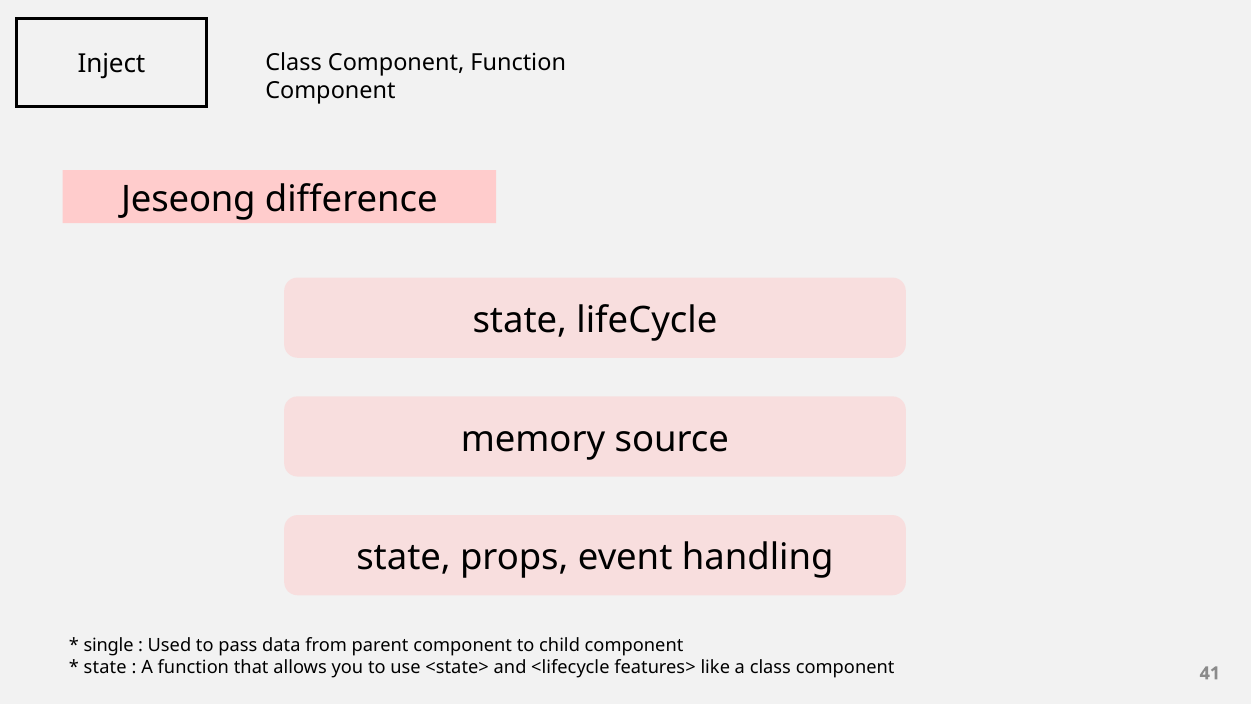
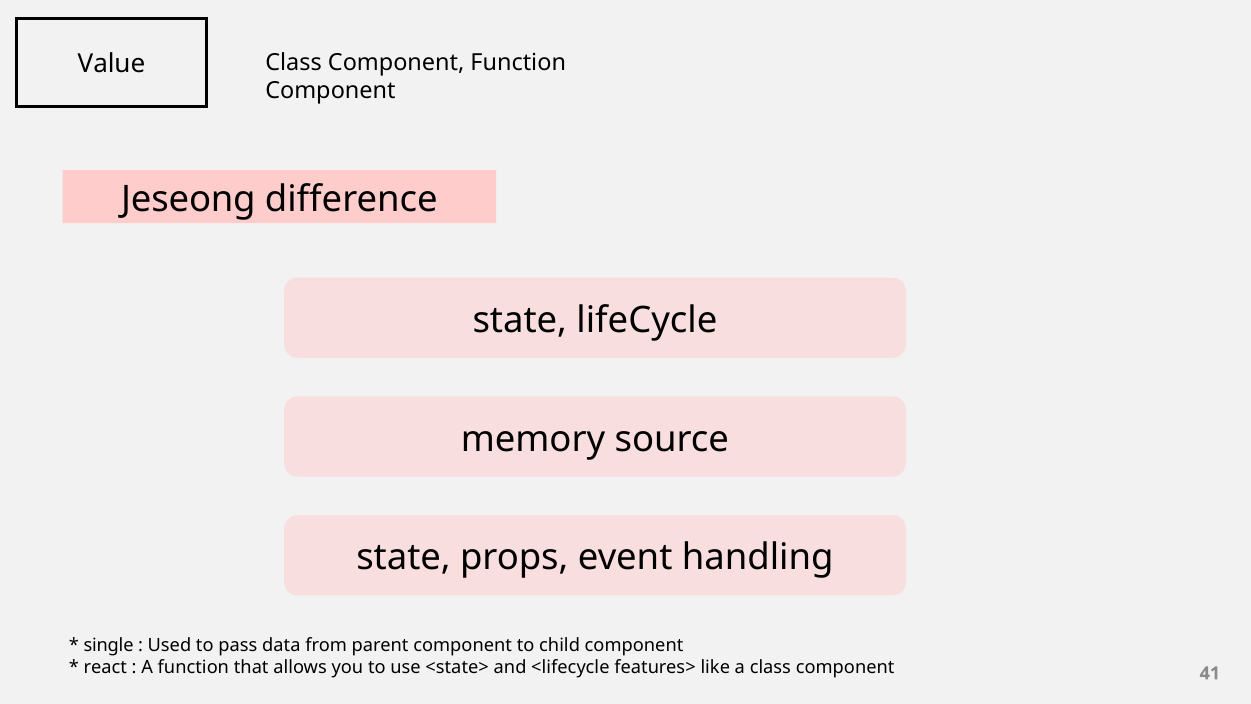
Inject: Inject -> Value (111, 64)
state: state -> react (105, 667)
